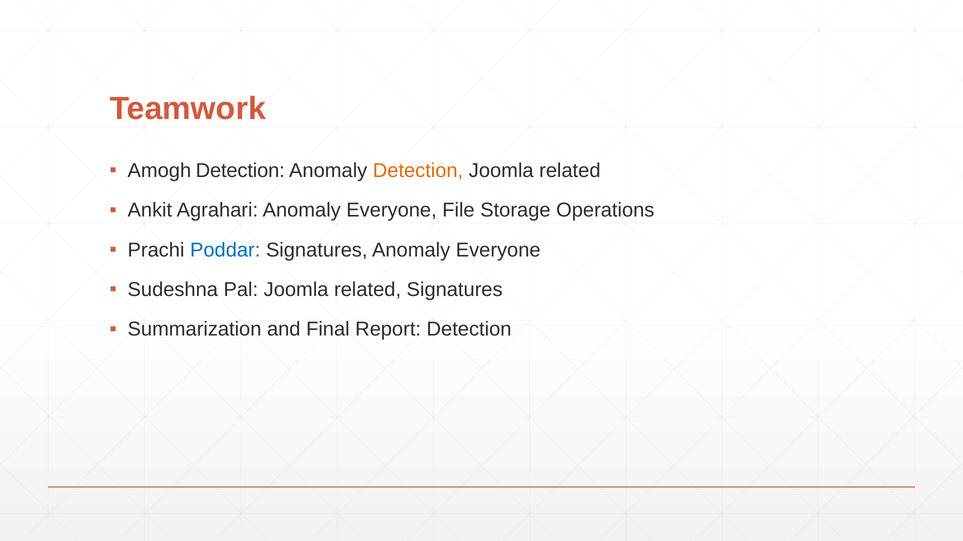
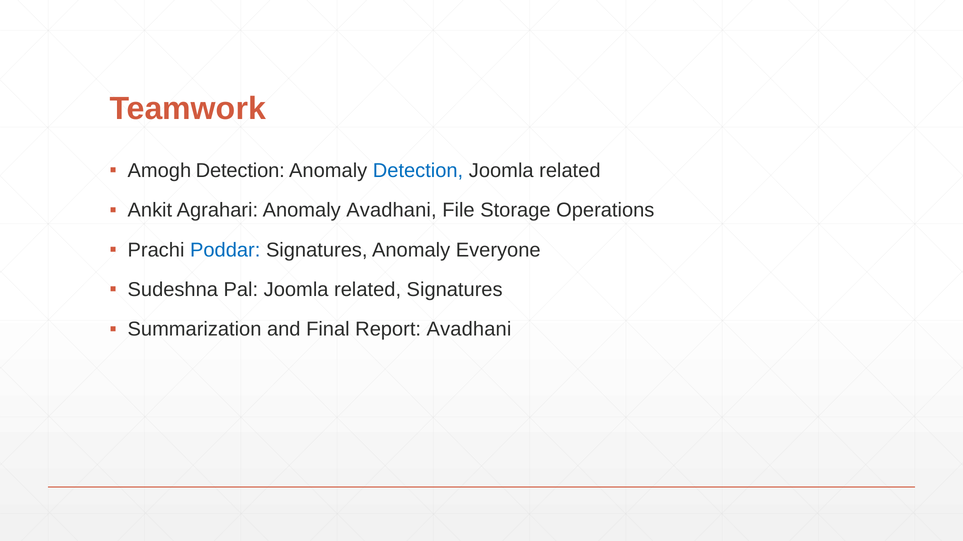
Detection colour: orange -> blue (418, 171)
Agrahari Anomaly Everyone: Everyone -> Avadhani (391, 211)
Report Detection: Detection -> Avadhani (469, 330)
